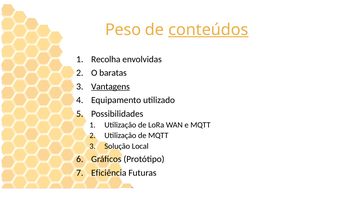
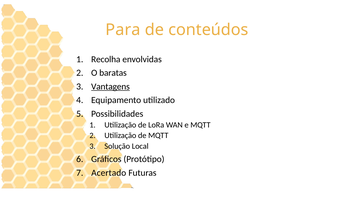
Peso: Peso -> Para (123, 30)
conteúdos underline: present -> none (208, 30)
Eficiência: Eficiência -> Acertado (109, 173)
